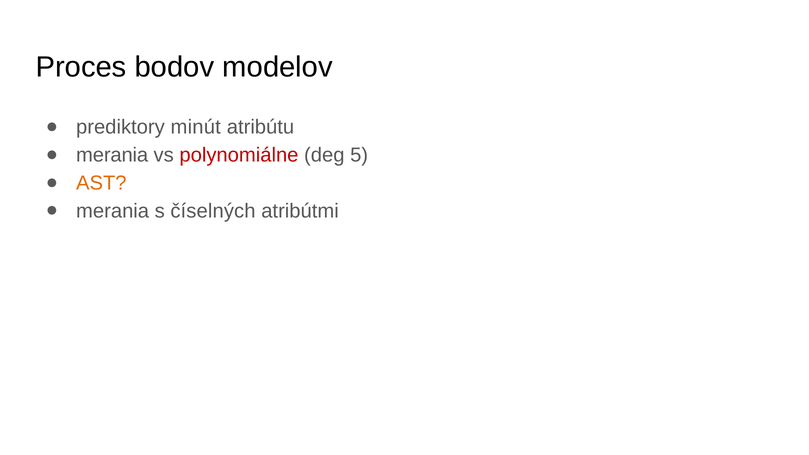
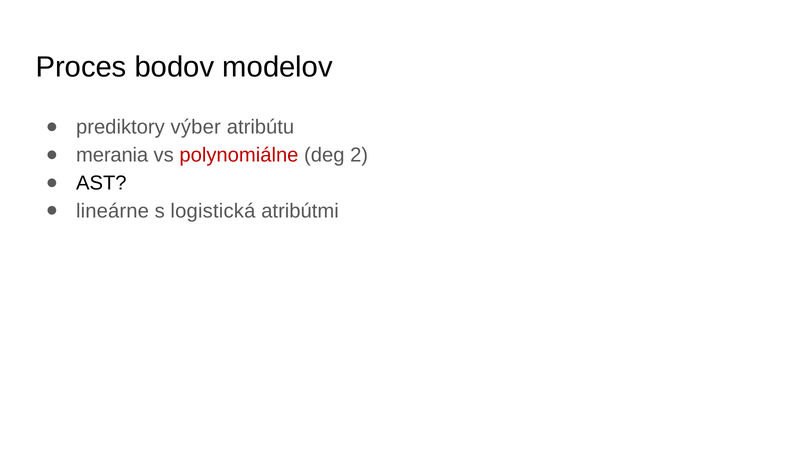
minút: minút -> výber (196, 127)
5: 5 -> 2 (359, 155)
AST colour: orange -> black (101, 183)
merania: merania -> lineárne (113, 211)
číselných: číselných -> logistická (213, 211)
